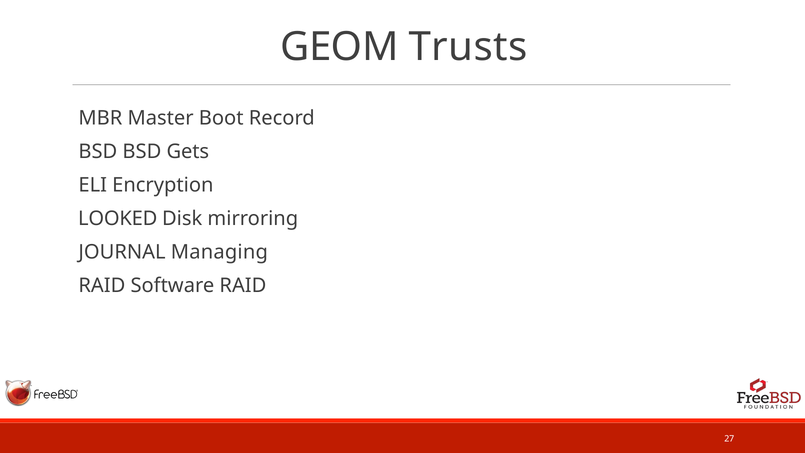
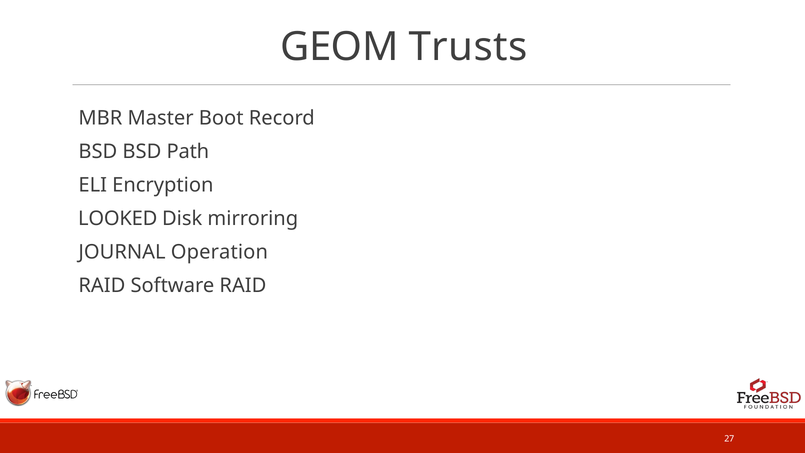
Gets: Gets -> Path (188, 152)
Managing: Managing -> Operation (219, 252)
